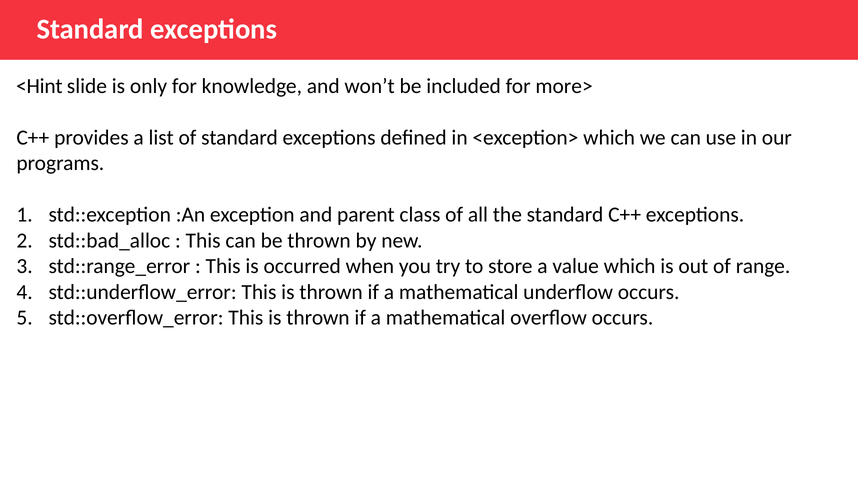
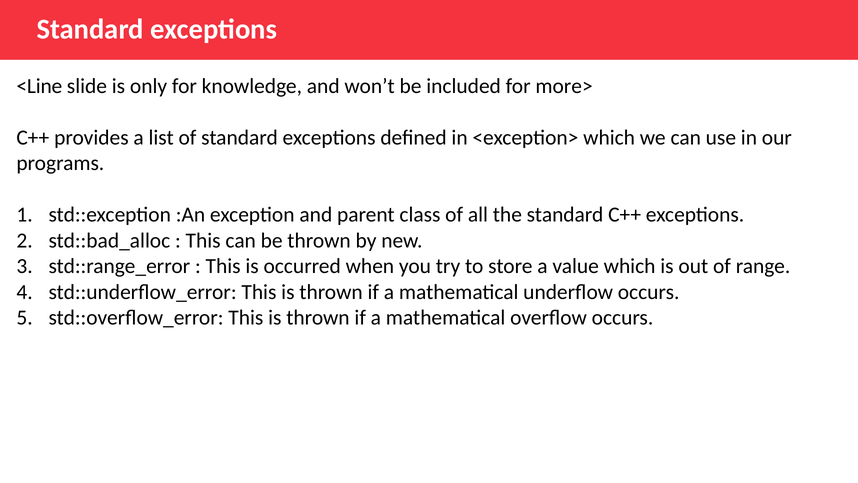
<Hint: <Hint -> <Line (39, 86)
